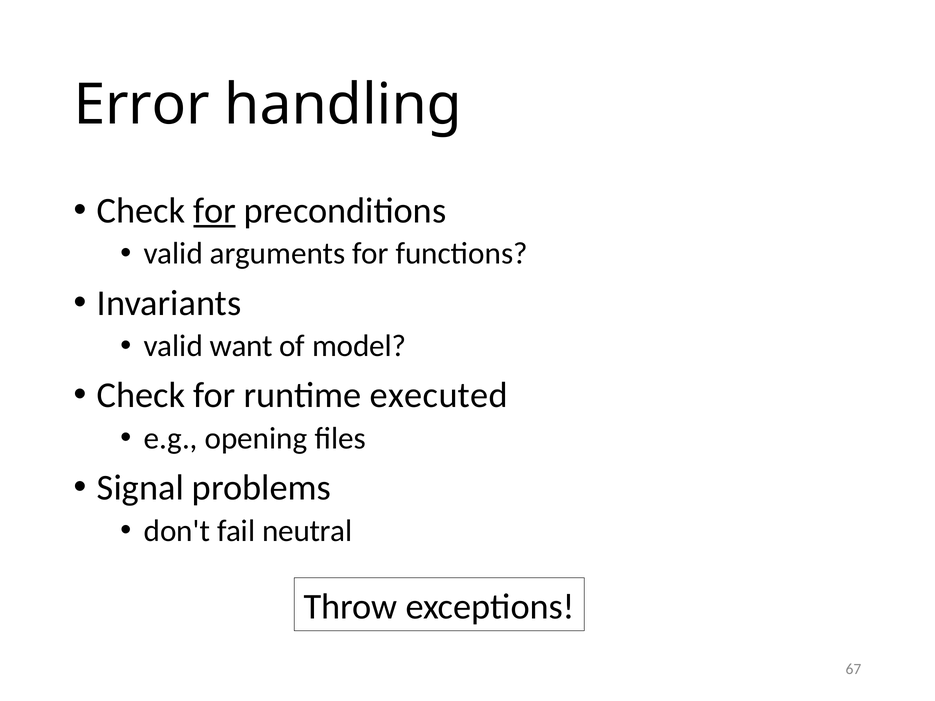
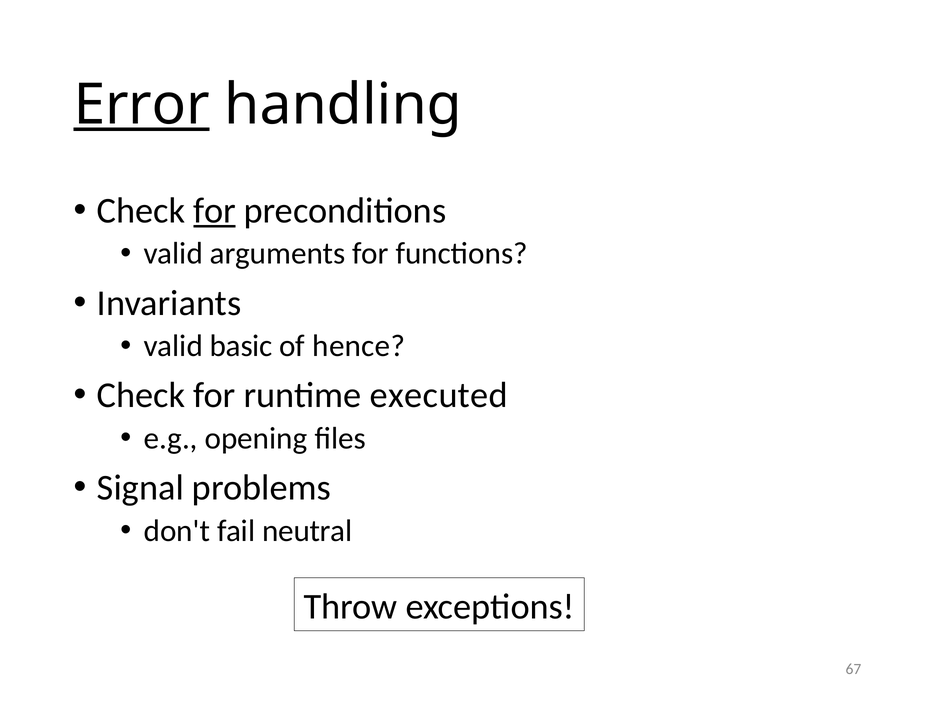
Error underline: none -> present (142, 105)
want: want -> basic (241, 346)
model: model -> hence (359, 346)
